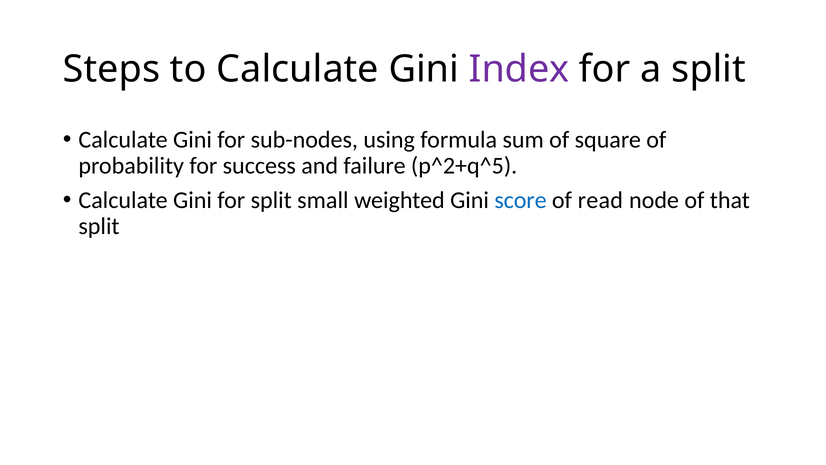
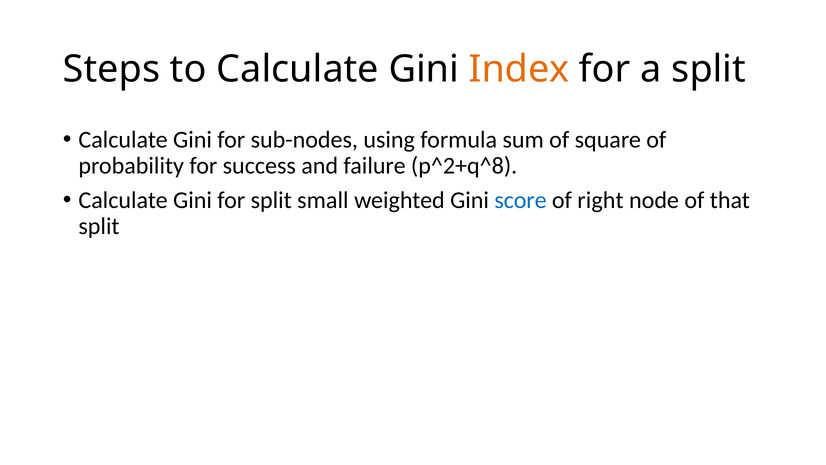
Index colour: purple -> orange (519, 69)
p^2+q^5: p^2+q^5 -> p^2+q^8 (464, 166)
read: read -> right (600, 200)
